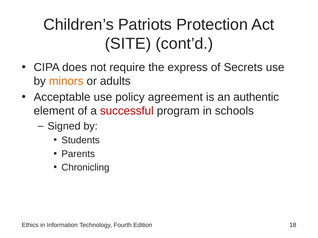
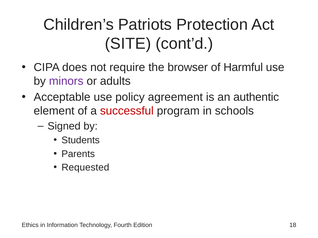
express: express -> browser (188, 68)
Secrets: Secrets -> Harmful (243, 68)
minors colour: orange -> purple (66, 81)
Chronicling: Chronicling -> Requested (85, 168)
